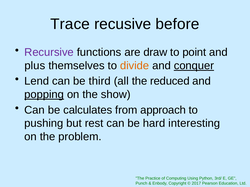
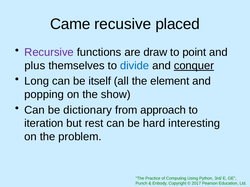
Trace: Trace -> Came (70, 24)
before: before -> placed (178, 24)
divide colour: orange -> blue (135, 66)
Lend: Lend -> Long (37, 81)
third: third -> itself (100, 81)
reduced: reduced -> element (170, 81)
popping underline: present -> none (44, 95)
calculates: calculates -> dictionary (88, 110)
pushing: pushing -> iteration (44, 124)
